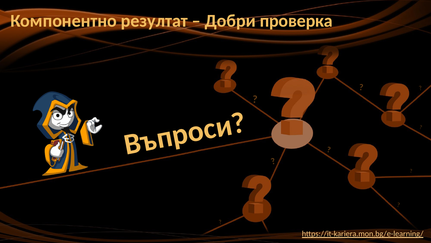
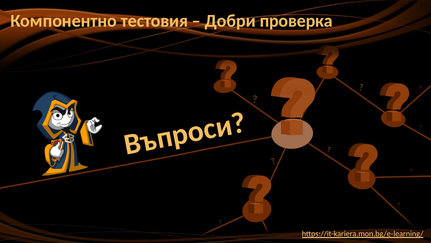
резултат: резултат -> тестовия (155, 21)
